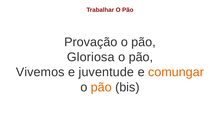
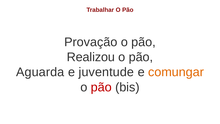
Gloriosa: Gloriosa -> Realizou (91, 57)
Vivemos: Vivemos -> Aguarda (40, 72)
pão colour: orange -> red (101, 87)
